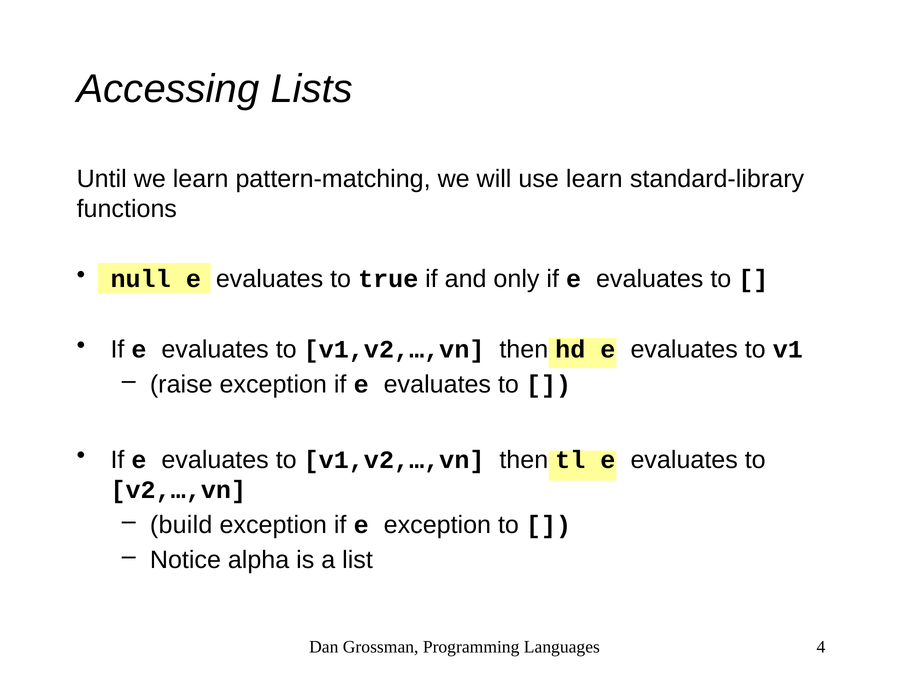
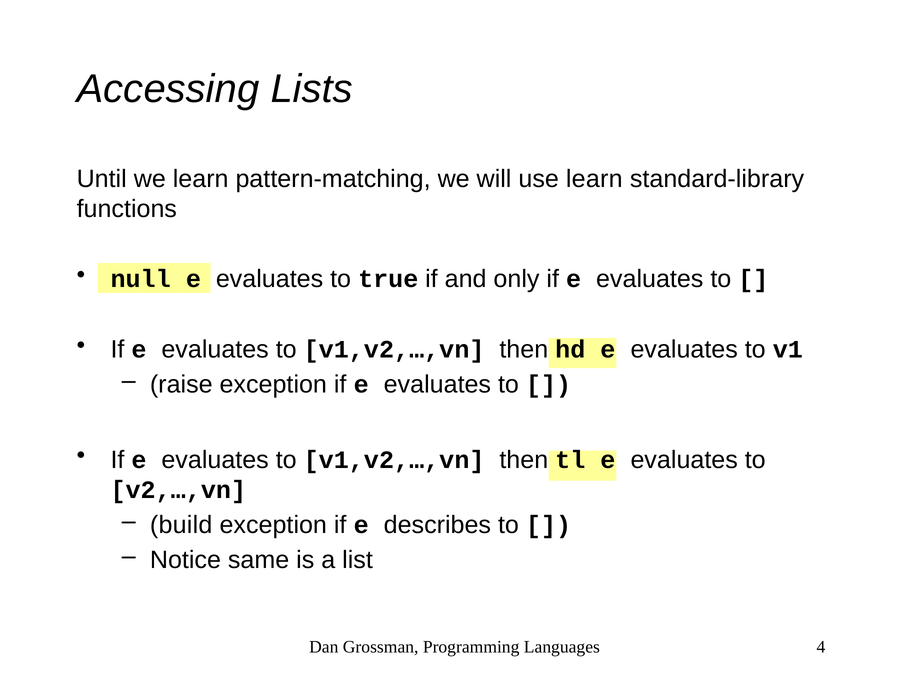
e exception: exception -> describes (437, 525)
alpha: alpha -> same (259, 560)
